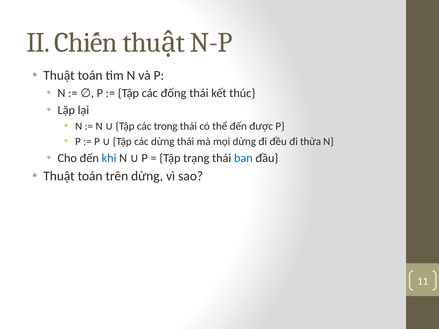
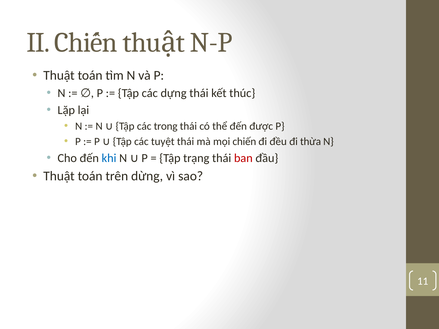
đống: đống -> dựng (174, 93)
các dừng: dừng -> tuyệt (163, 142)
mọi dừng: dừng -> chiến (244, 142)
ban colour: blue -> red (243, 158)
